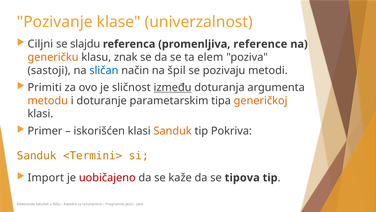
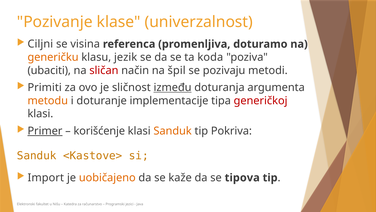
slajdu: slajdu -> visina (85, 44)
reference: reference -> doturamo (260, 44)
znak: znak -> jezik (126, 57)
elem: elem -> koda (210, 57)
sastoji: sastoji -> ubaciti (49, 70)
sličan colour: blue -> red (104, 70)
parametarskim: parametarskim -> implementacije (169, 100)
generičkoj colour: orange -> red (261, 100)
Primer underline: none -> present (45, 131)
iskorišćen: iskorišćen -> korišćenje (99, 131)
<Termini>: <Termini> -> <Kastove> (93, 155)
uobičajeno colour: red -> orange (107, 177)
